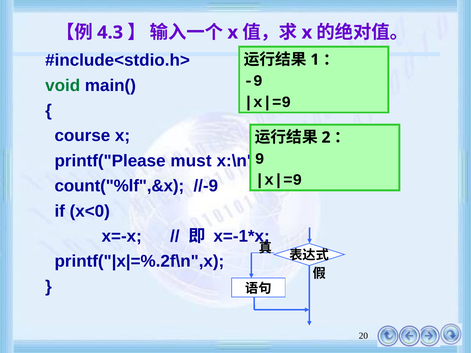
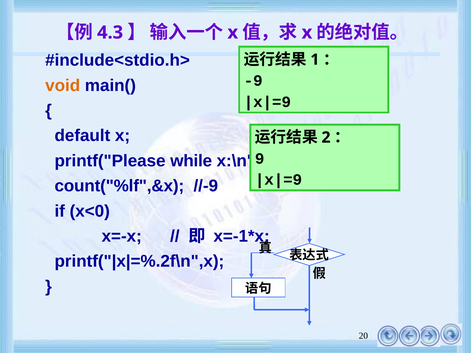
void colour: green -> orange (63, 85)
course: course -> default (82, 136)
must: must -> while (191, 161)
